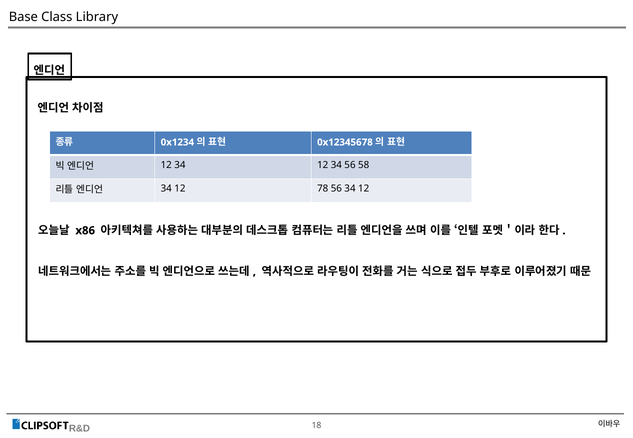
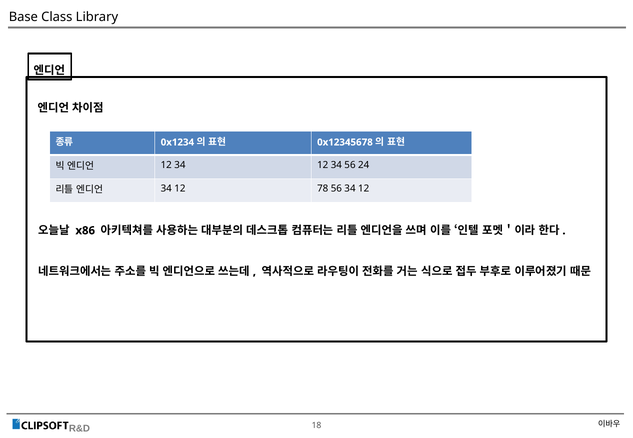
58: 58 -> 24 (364, 165)
